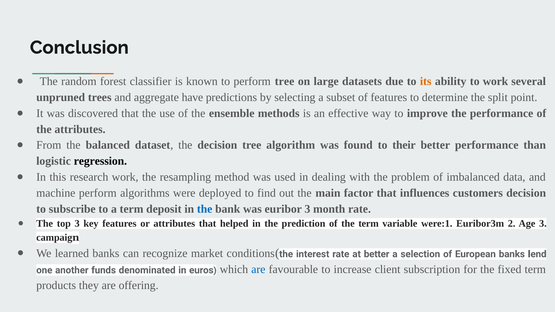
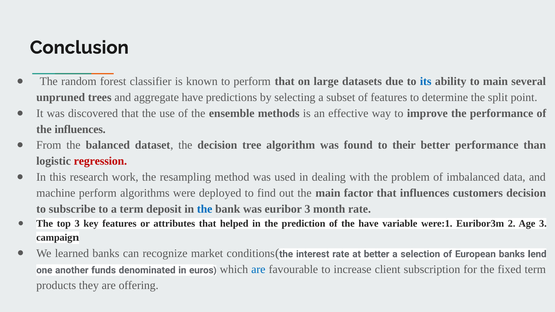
perform tree: tree -> that (285, 81)
its colour: orange -> blue (426, 81)
to work: work -> main (495, 81)
the attributes: attributes -> influences (80, 129)
regression colour: black -> red (100, 161)
the term: term -> have (369, 224)
